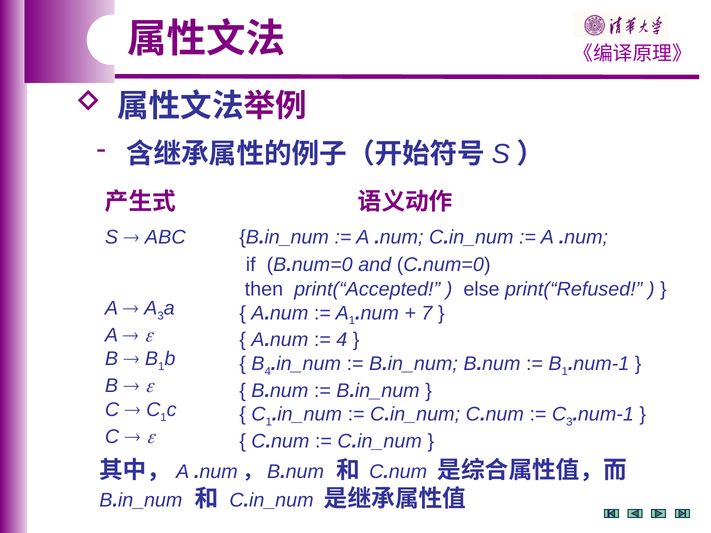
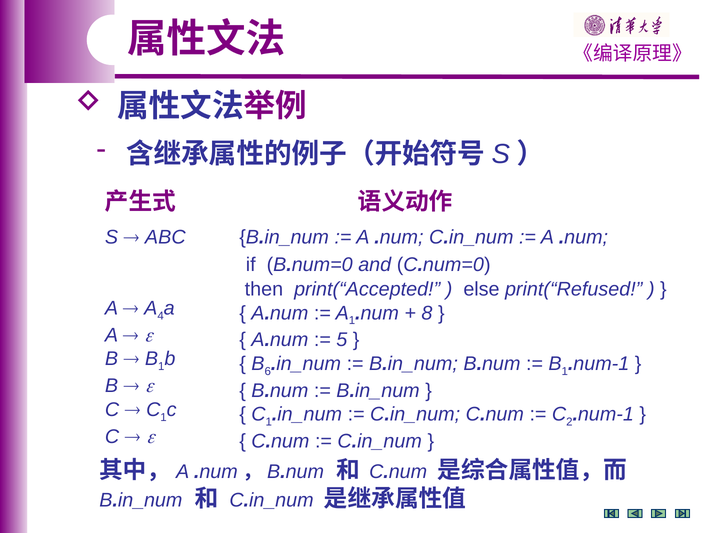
A 3: 3 -> 4 (161, 316)
7: 7 -> 8 (427, 313)
4: 4 -> 5 (342, 340)
B 4: 4 -> 6 (268, 372)
C 3: 3 -> 2 (569, 422)
